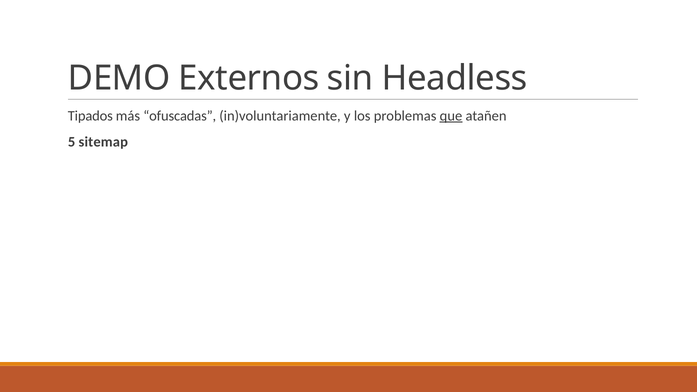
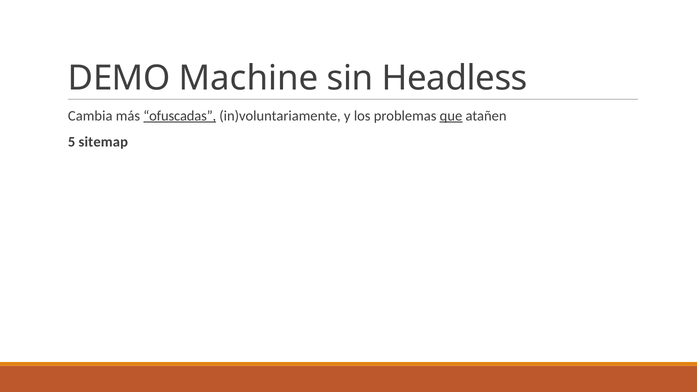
Externos: Externos -> Machine (249, 78)
Tipados: Tipados -> Cambia (90, 116)
ofuscadas underline: none -> present (180, 116)
